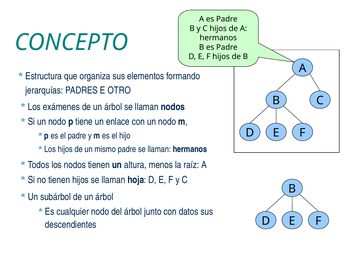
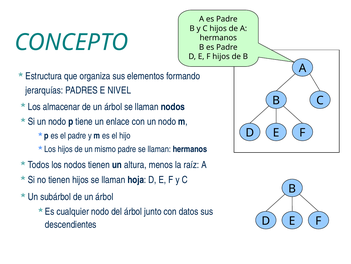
OTRO: OTRO -> NIVEL (119, 90)
exámenes: exámenes -> almacenar (61, 107)
